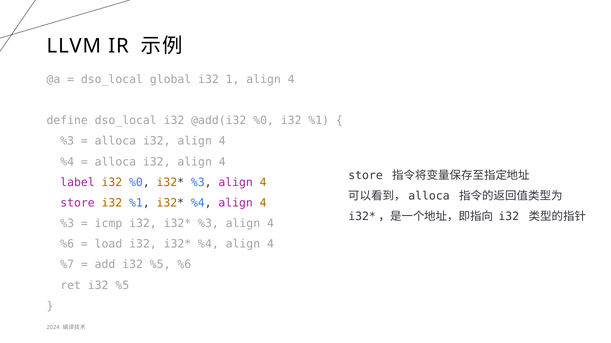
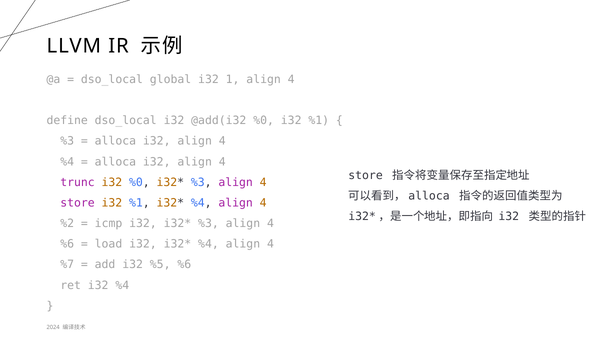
label: label -> trunc (77, 183)
%3: %3 -> %2 (67, 224)
ret i32 %5: %5 -> %4 (122, 286)
